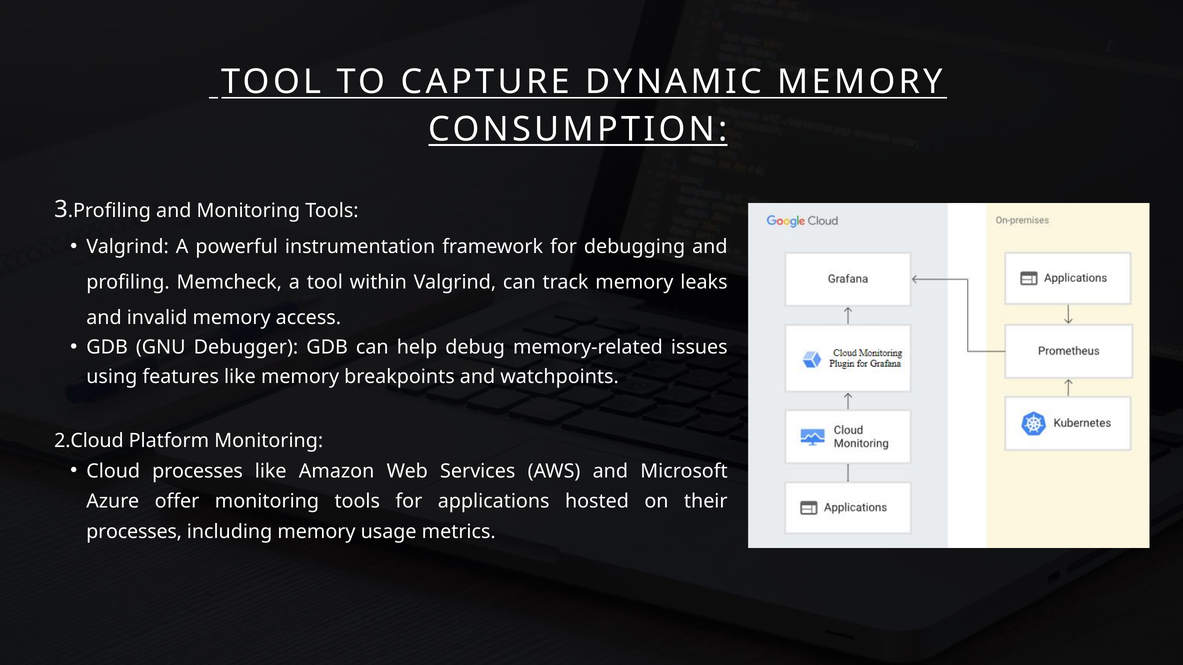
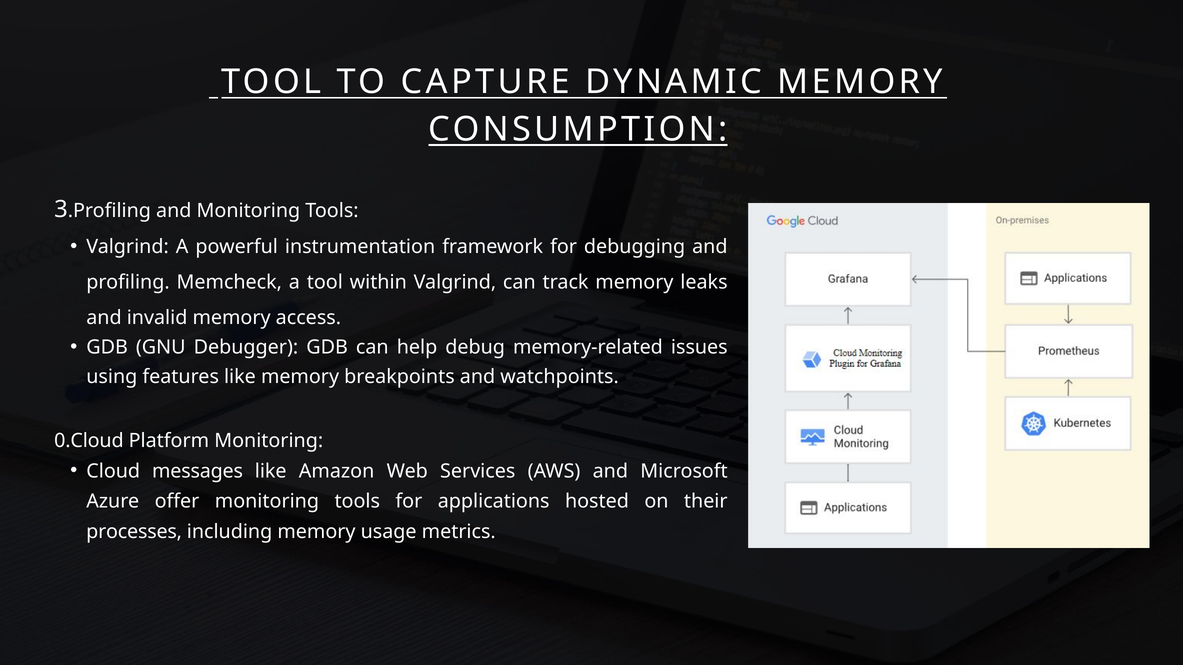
2.Cloud: 2.Cloud -> 0.Cloud (89, 441)
Cloud processes: processes -> messages (198, 471)
